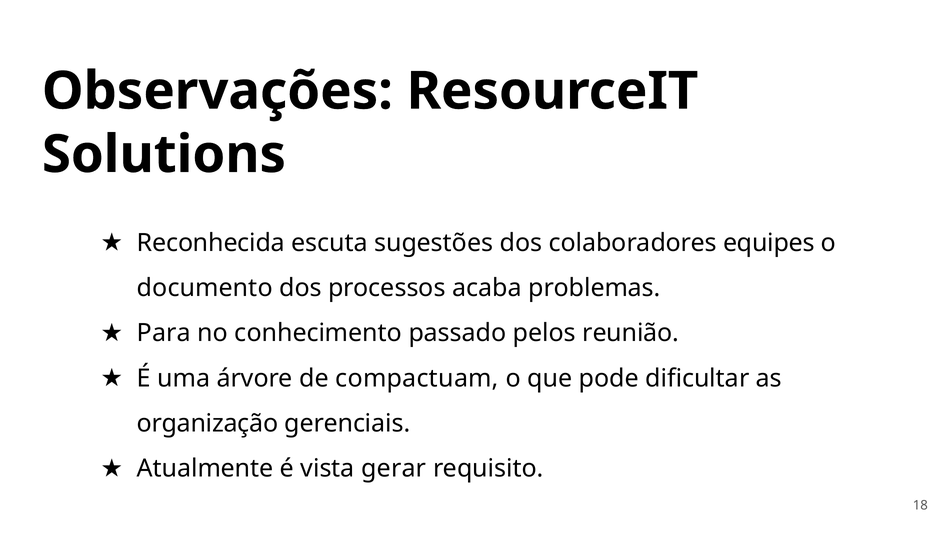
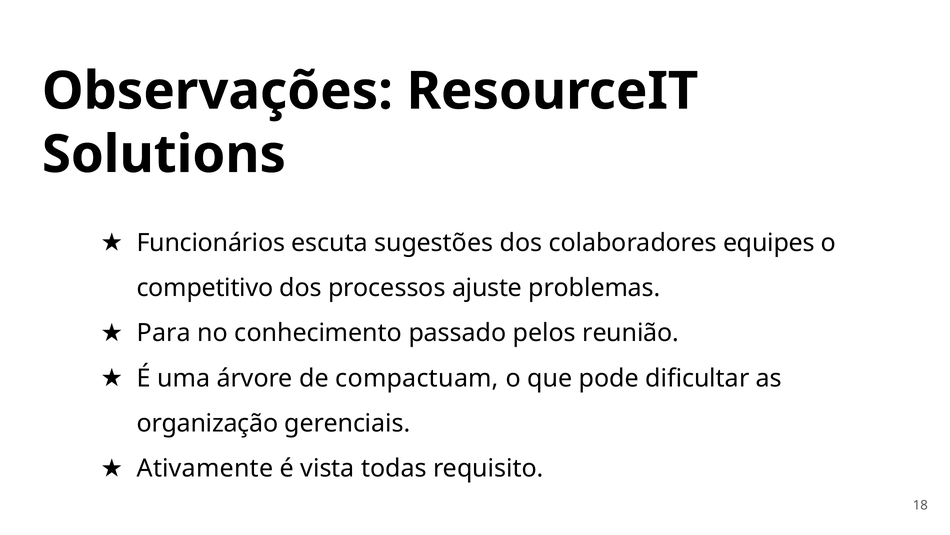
Reconhecida: Reconhecida -> Funcionários (211, 243)
documento: documento -> competitivo (205, 288)
acaba: acaba -> ajuste (487, 288)
Atualmente: Atualmente -> Ativamente (205, 468)
gerar: gerar -> todas (394, 468)
